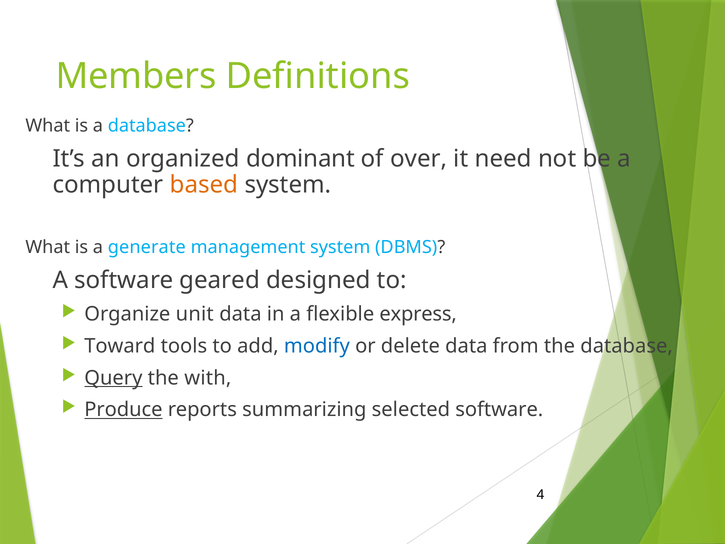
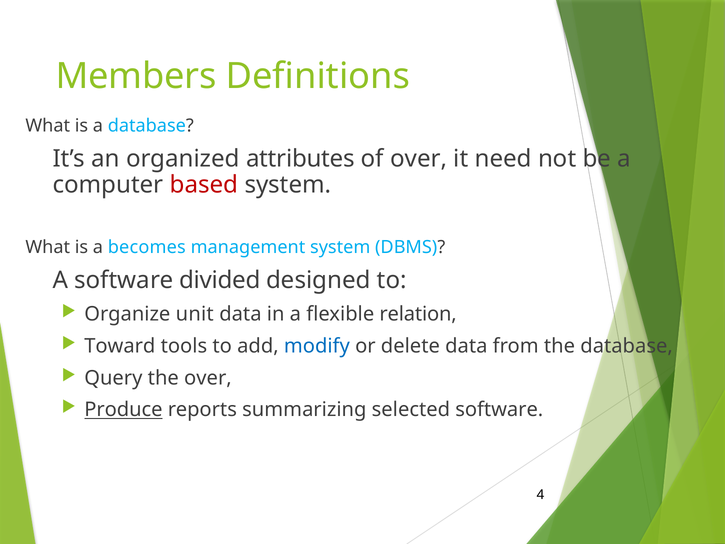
dominant: dominant -> attributes (300, 159)
based colour: orange -> red (204, 185)
generate: generate -> becomes (147, 247)
geared: geared -> divided (220, 280)
express: express -> relation (418, 314)
Query underline: present -> none (113, 378)
the with: with -> over (208, 378)
